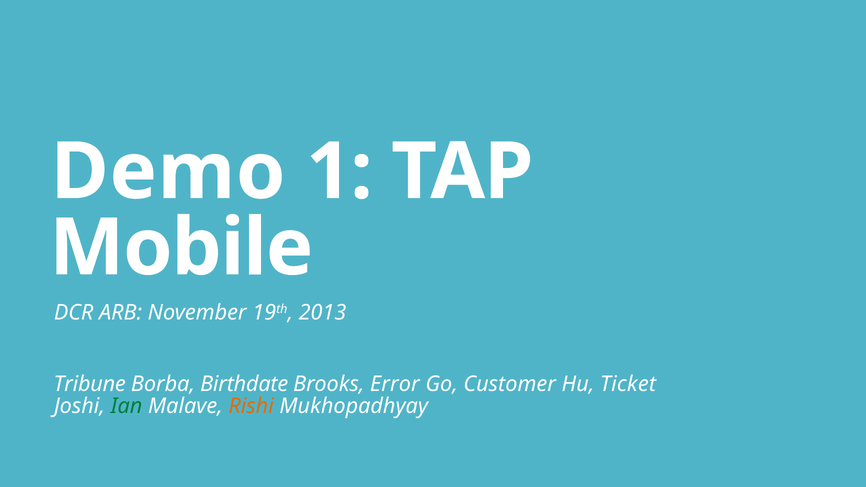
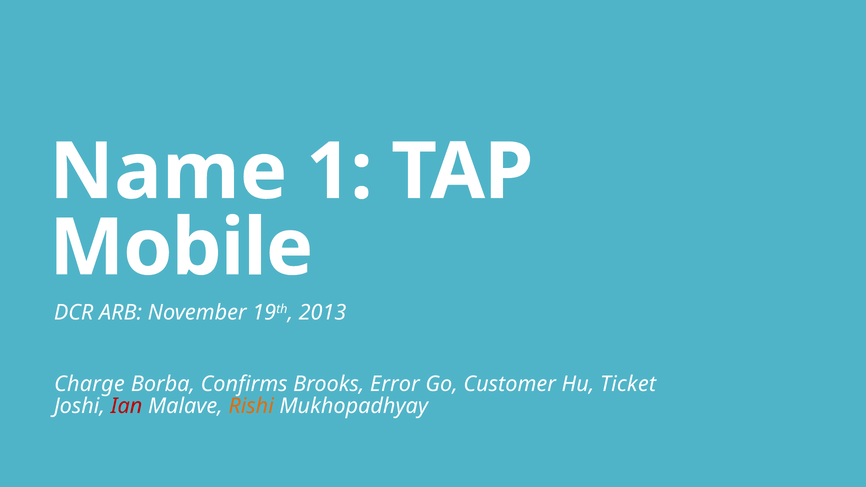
Demo: Demo -> Name (168, 172)
Tribune: Tribune -> Charge (89, 384)
Birthdate: Birthdate -> Confirms (244, 384)
Ian colour: green -> red (126, 406)
